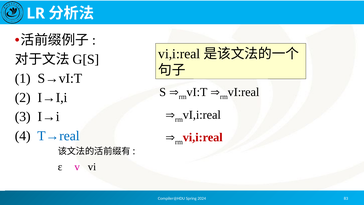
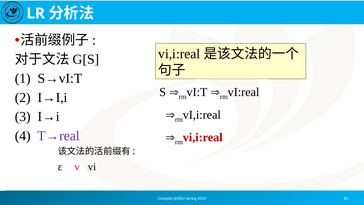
T→real colour: blue -> purple (59, 136)
